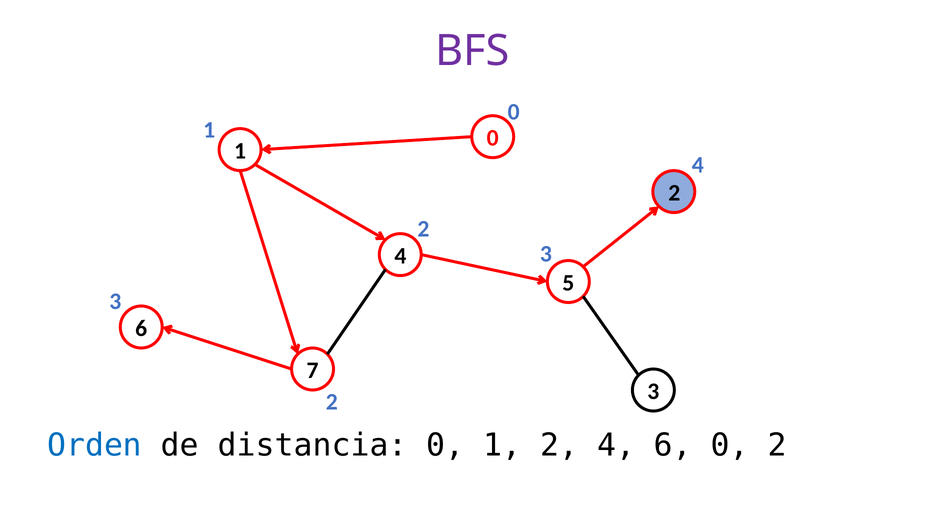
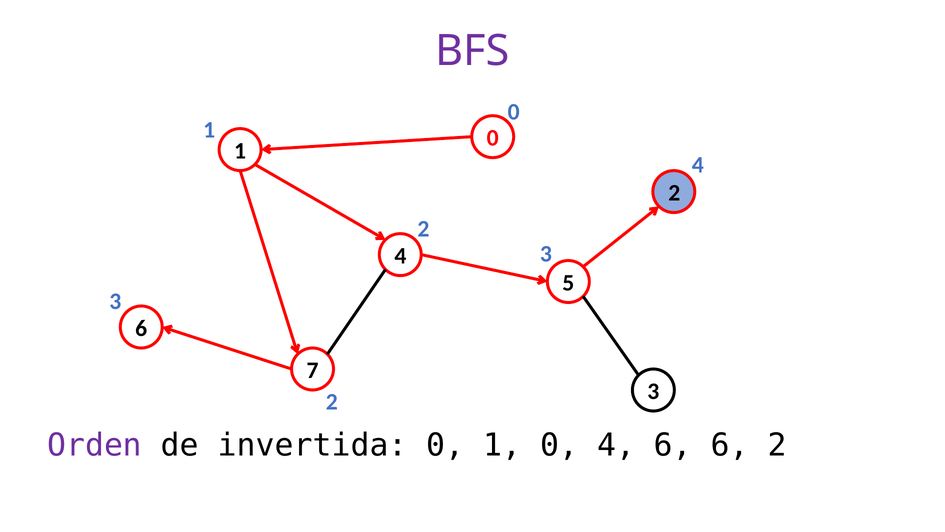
Orden colour: blue -> purple (95, 445)
distancia: distancia -> invertida (313, 445)
2: 2 -> 0 (559, 445)
6 0: 0 -> 6 (730, 445)
